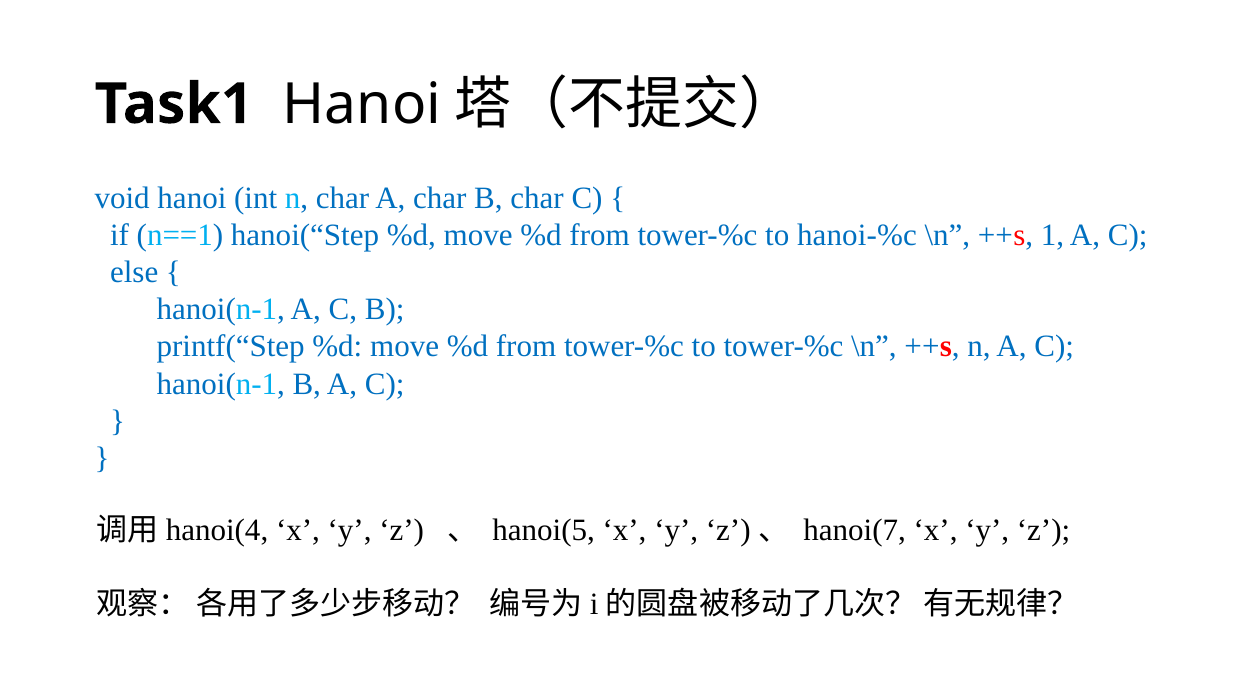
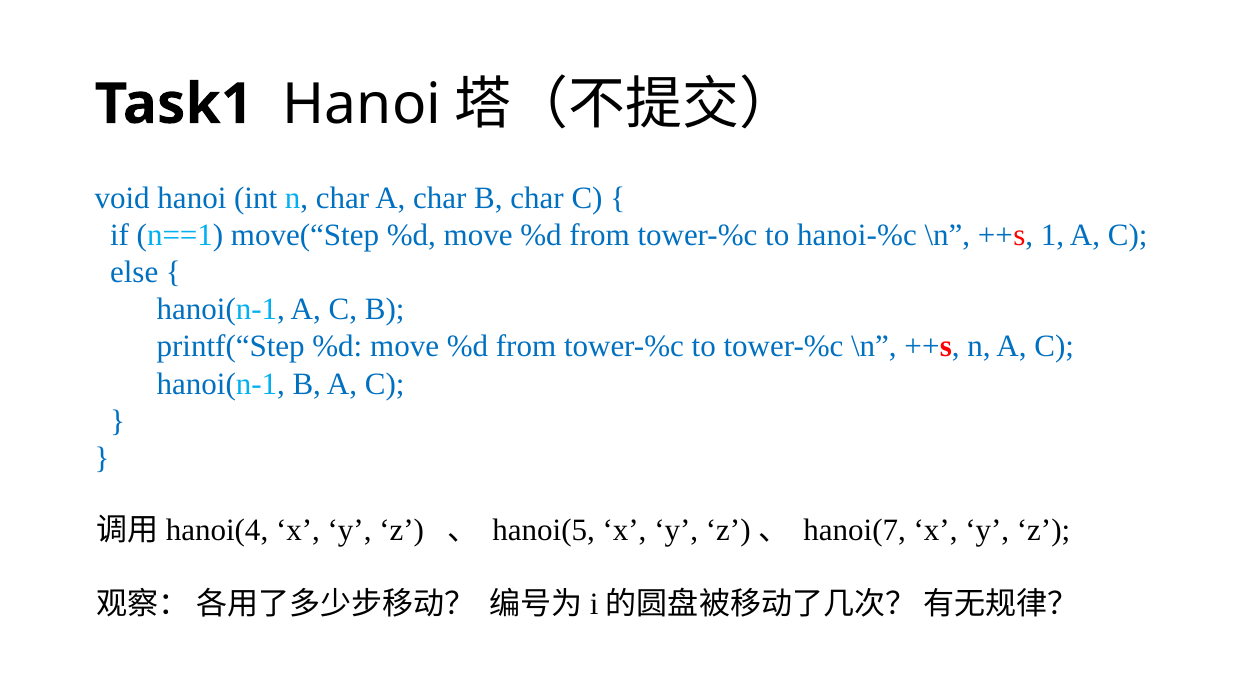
hanoi(“Step: hanoi(“Step -> move(“Step (305, 235)
